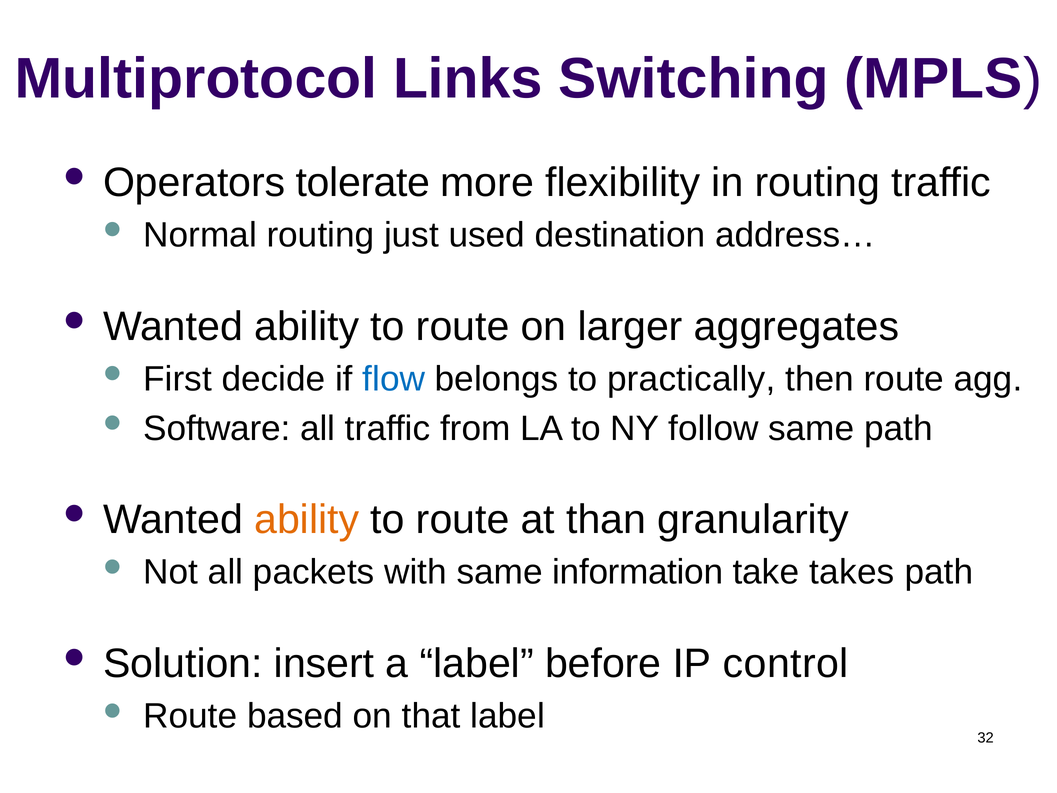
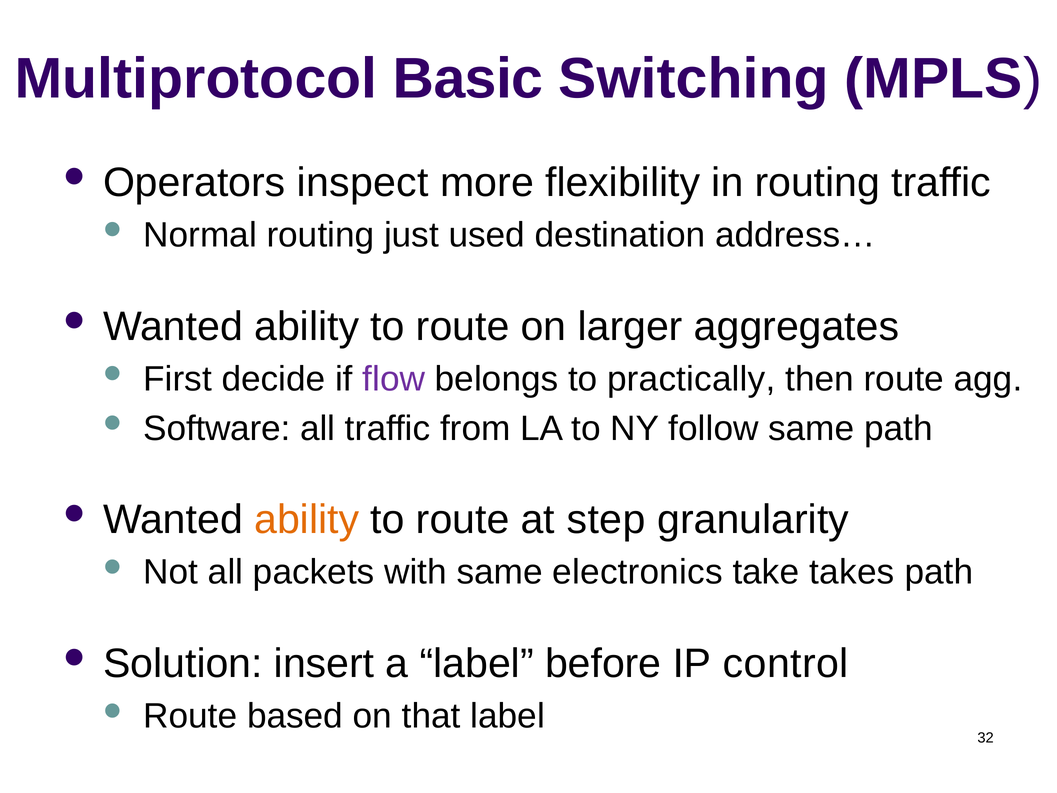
Links: Links -> Basic (468, 79)
tolerate: tolerate -> inspect (363, 183)
flow colour: blue -> purple (394, 379)
than: than -> step (606, 520)
information: information -> electronics (638, 572)
